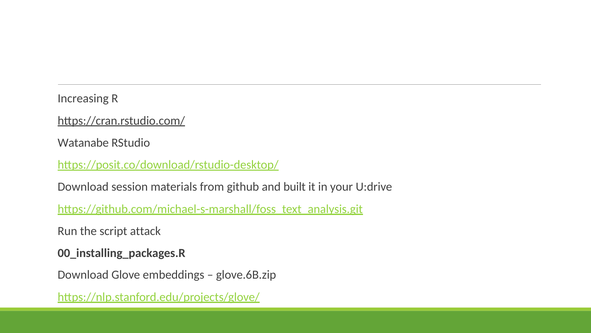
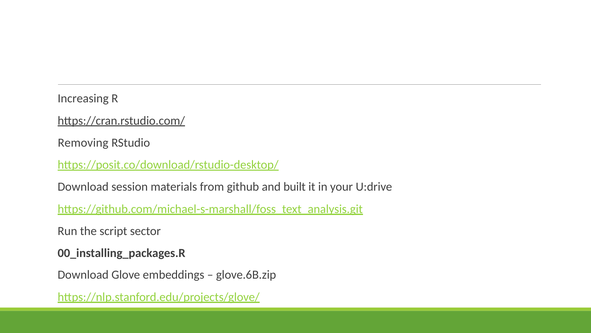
Watanabe: Watanabe -> Removing (83, 142)
attack: attack -> sector (145, 231)
